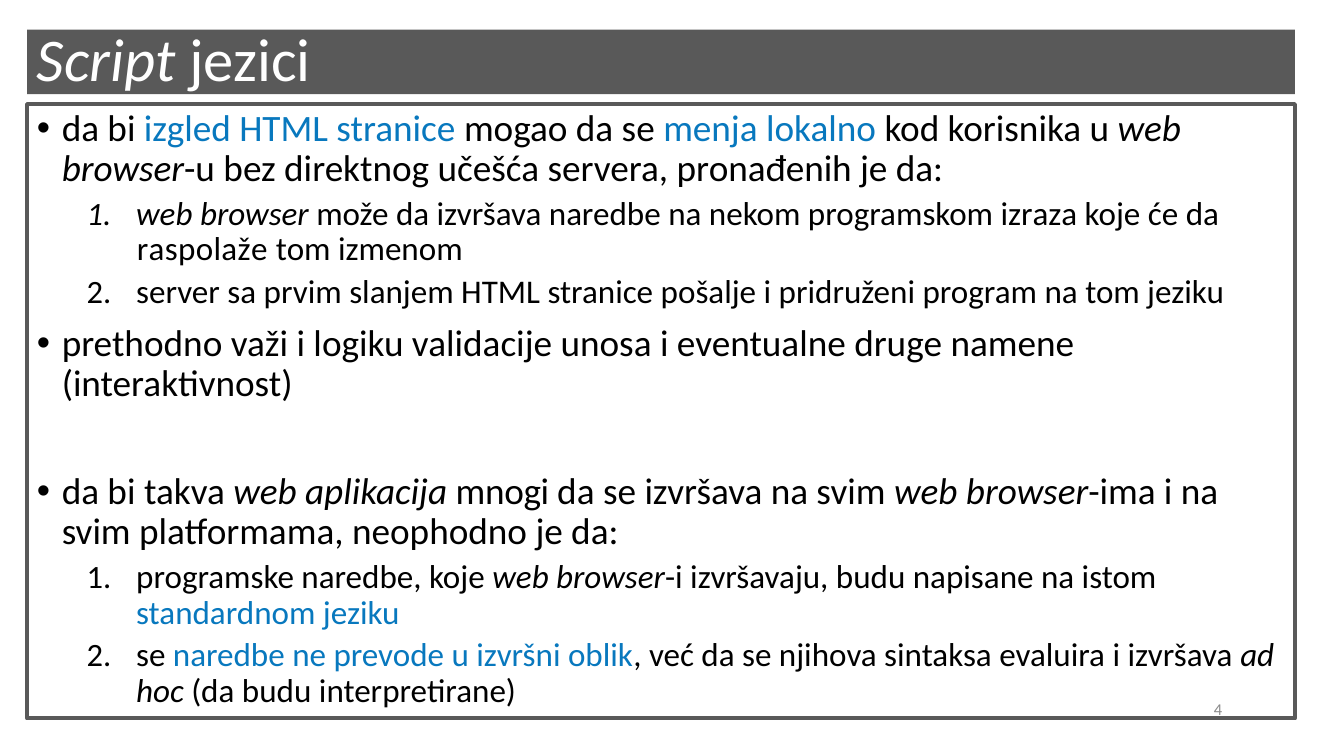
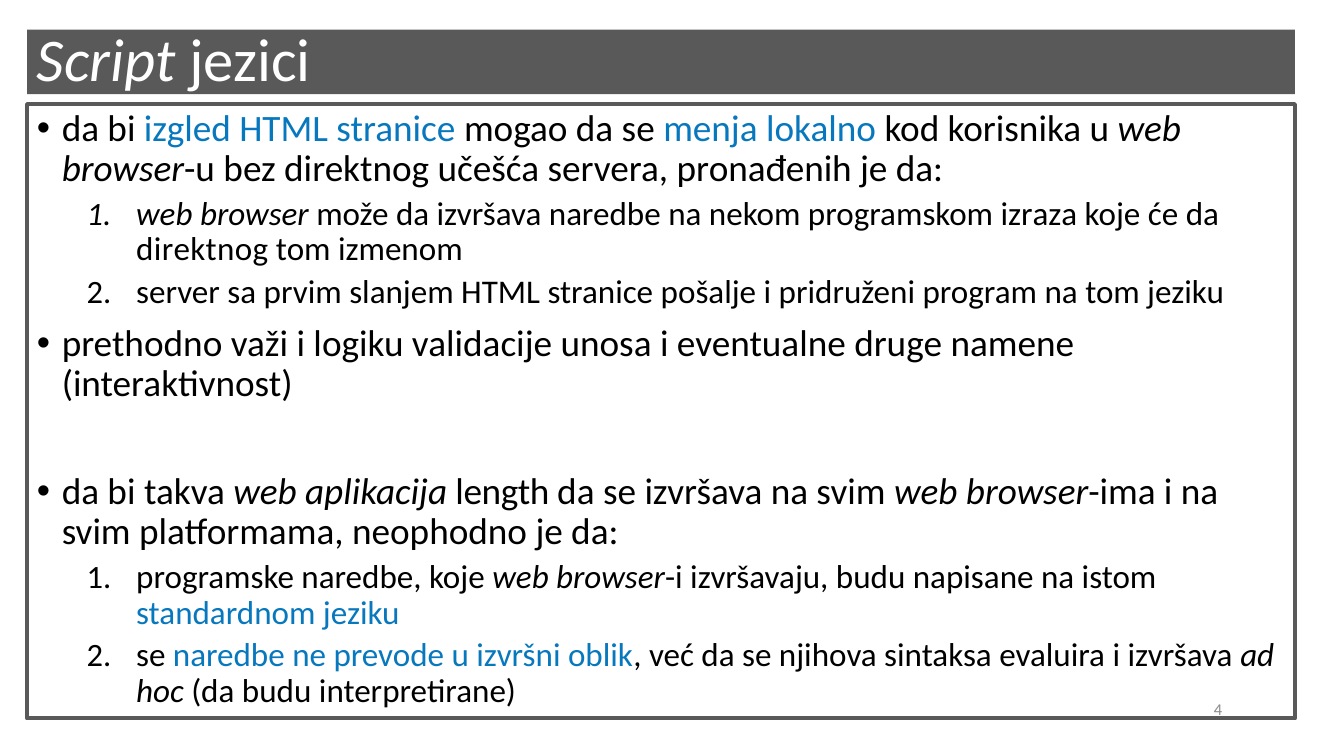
raspolaže: raspolaže -> direktnog (202, 250)
mnogi: mnogi -> length (502, 492)
